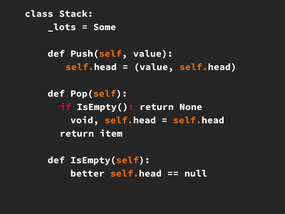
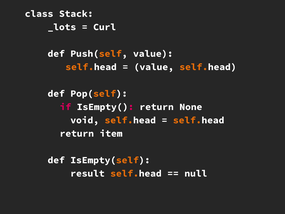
Some: Some -> Curl (105, 27)
better: better -> result (88, 173)
